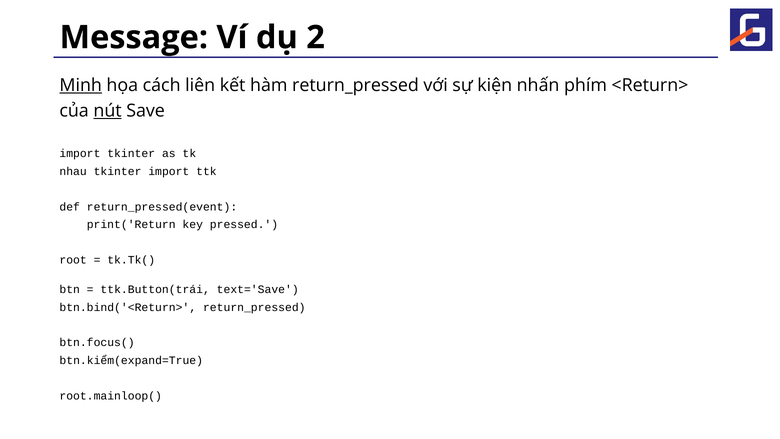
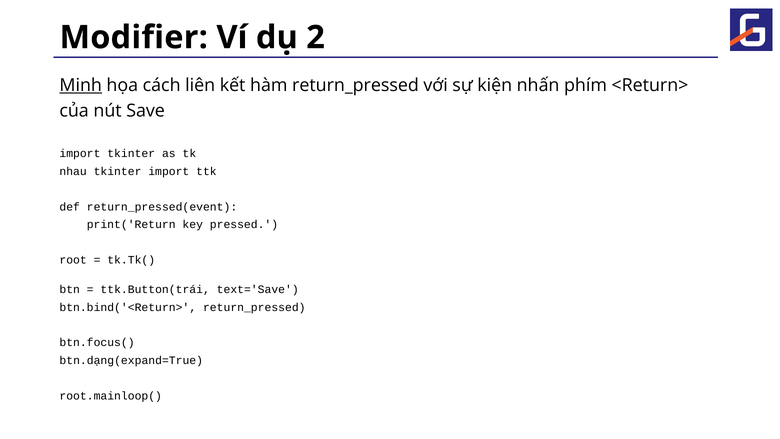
Message: Message -> Modifier (134, 37)
nút underline: present -> none (108, 111)
btn.kiểm(expand=True: btn.kiểm(expand=True -> btn.dạng(expand=True (131, 360)
